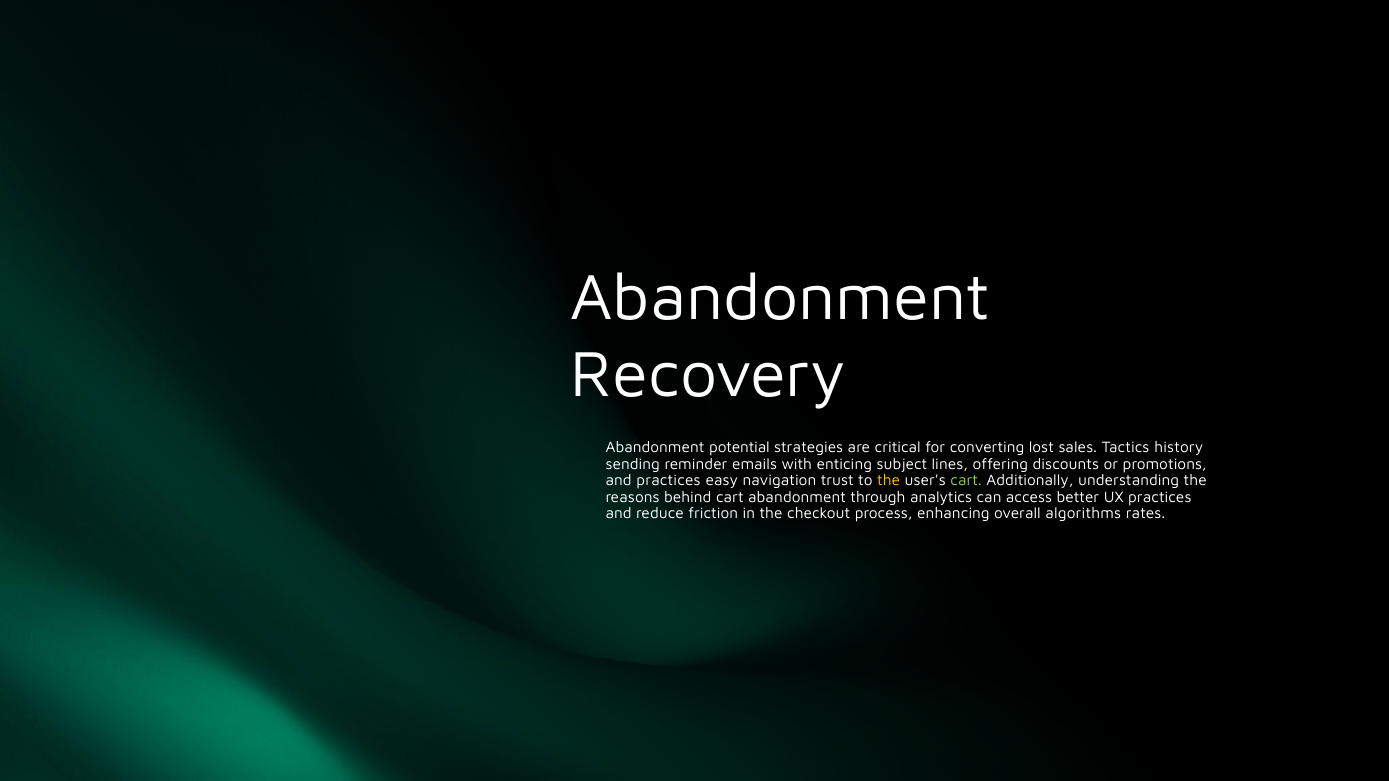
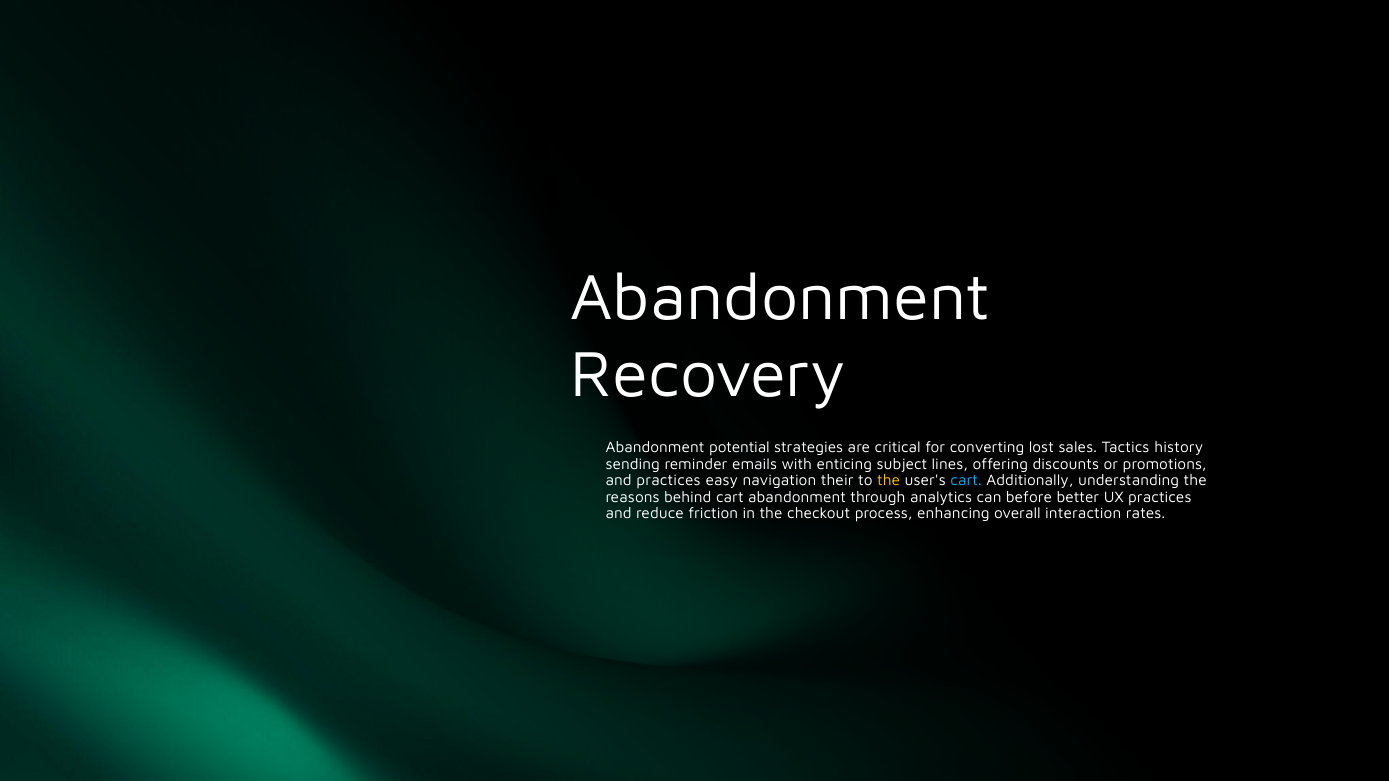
trust: trust -> their (837, 481)
cart colour: light green -> light blue (966, 481)
access: access -> before (1029, 497)
algorithms: algorithms -> interaction (1083, 514)
